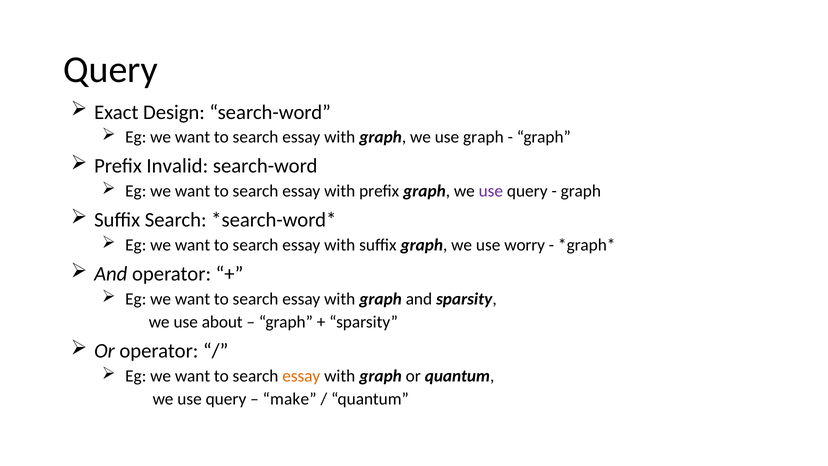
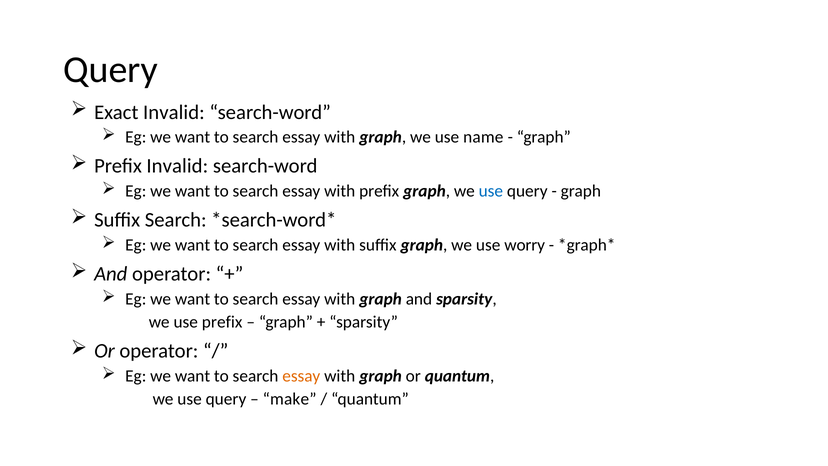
Exact Design: Design -> Invalid (174, 112)
use graph: graph -> name (483, 137)
use colour: purple -> blue (491, 191)
use about: about -> prefix (222, 322)
